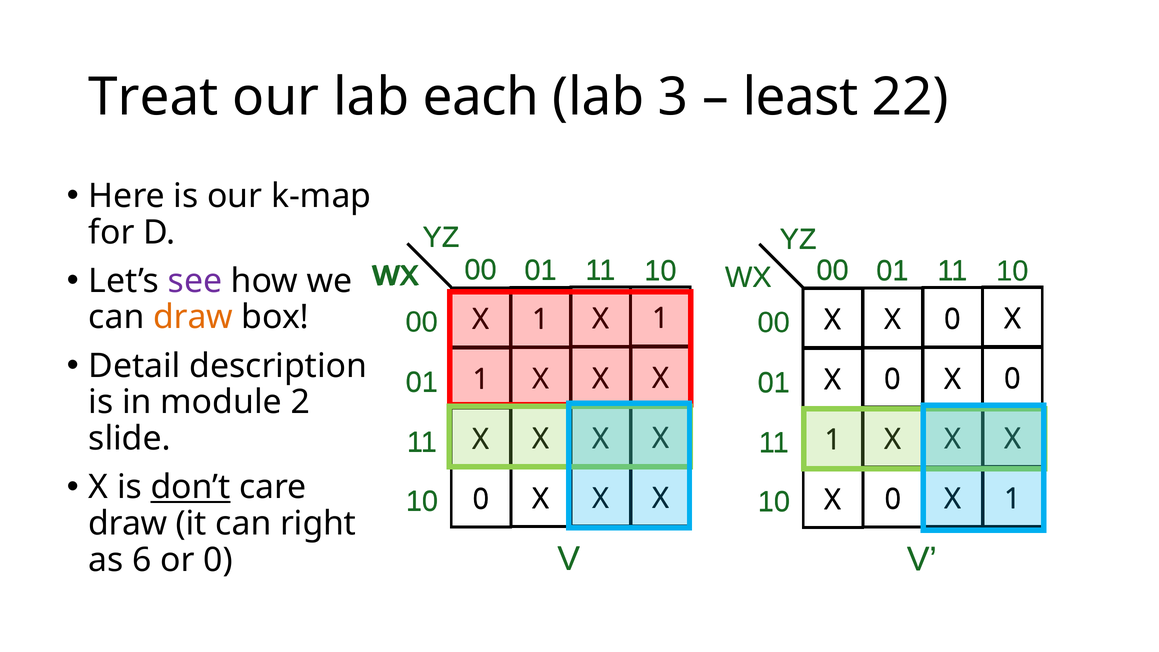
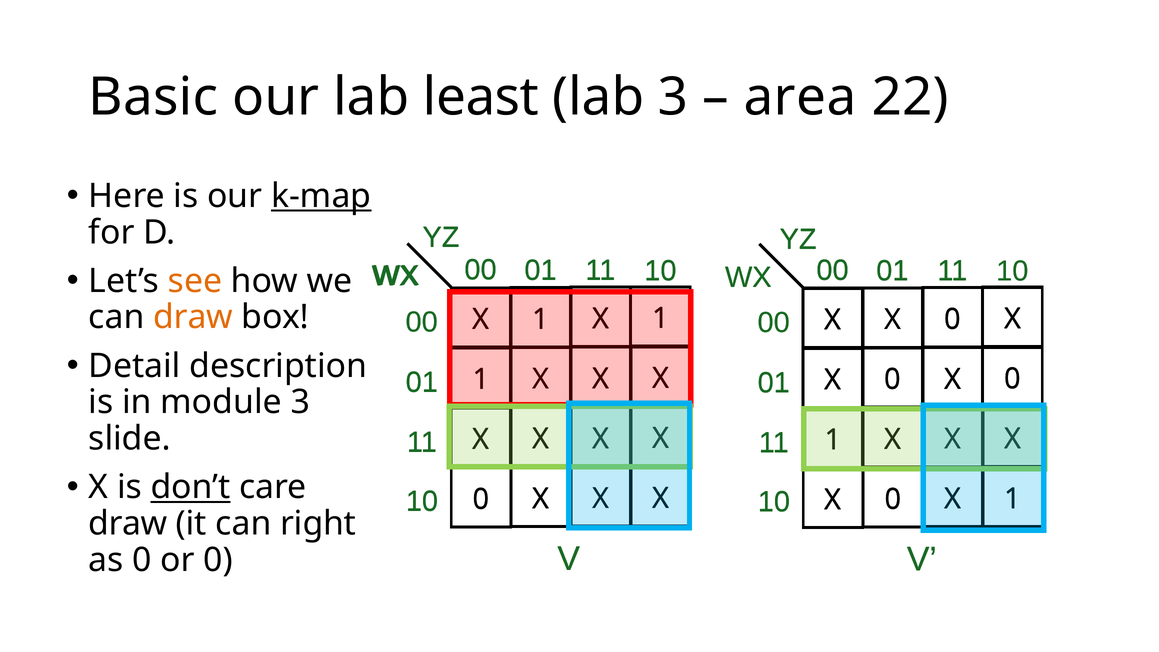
Treat: Treat -> Basic (153, 97)
each: each -> least (481, 97)
least: least -> area (800, 97)
k-map underline: none -> present (321, 196)
see colour: purple -> orange (195, 281)
module 2: 2 -> 3 (300, 402)
as 6: 6 -> 0 (142, 560)
